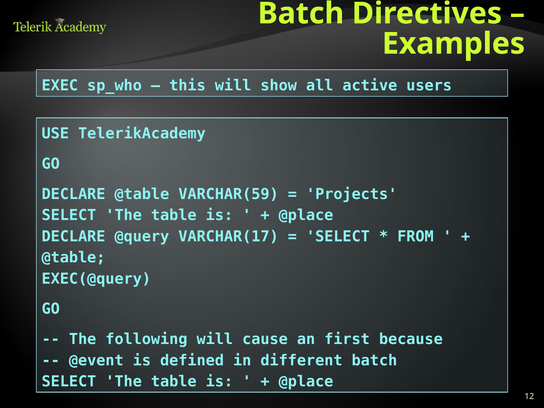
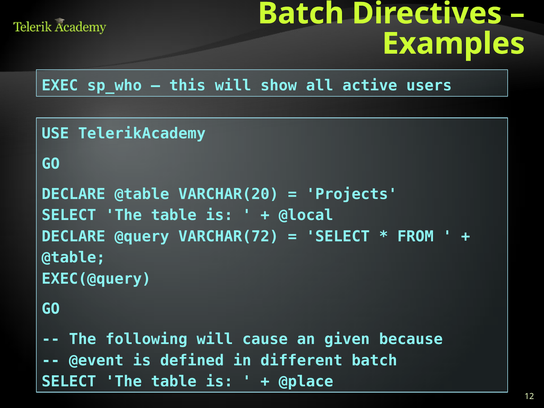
VARCHAR(59: VARCHAR(59 -> VARCHAR(20 (229, 194)
@place: @place -> @local (306, 215)
VARCHAR(17: VARCHAR(17 -> VARCHAR(72 (229, 236)
first: first -> given (347, 339)
